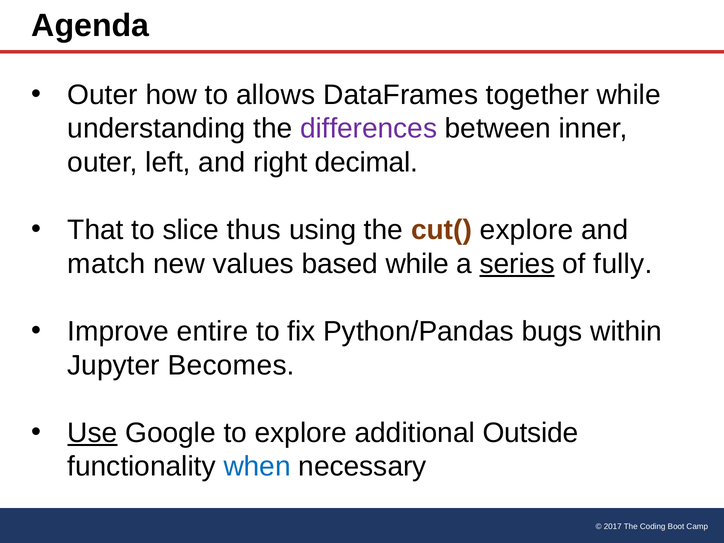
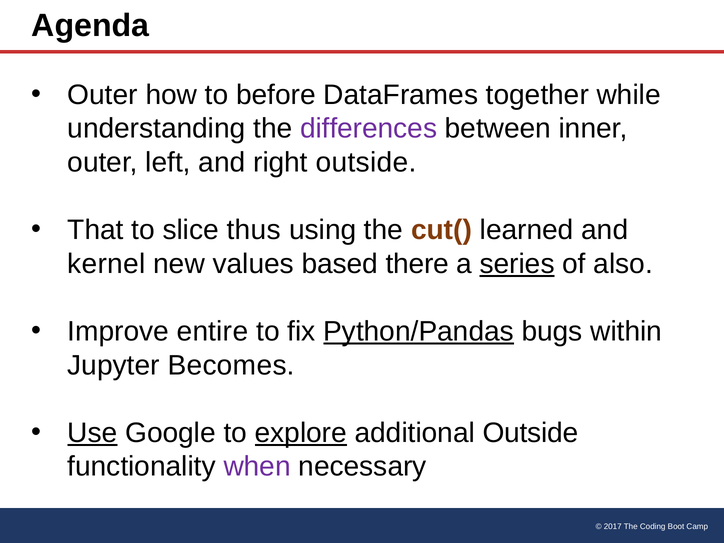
allows: allows -> before (276, 95)
right decimal: decimal -> outside (366, 162)
cut( explore: explore -> learned (527, 230)
match: match -> kernel (106, 264)
based while: while -> there (417, 264)
fully: fully -> also (623, 264)
Python/Pandas underline: none -> present (419, 331)
explore underline: none -> present (301, 433)
when colour: blue -> purple (257, 467)
